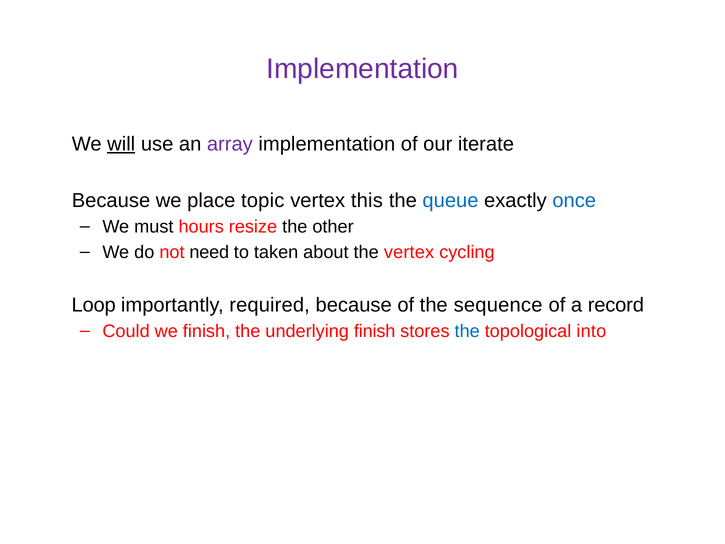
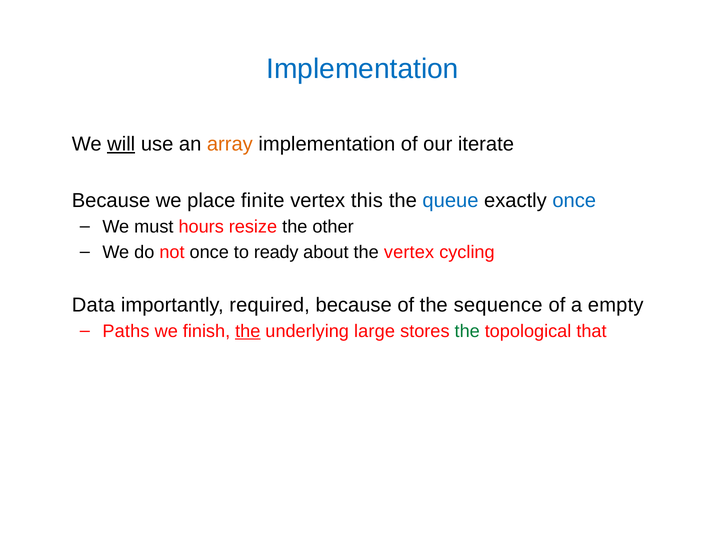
Implementation colour: purple -> blue (362, 69)
array colour: purple -> orange (230, 144)
topic: topic -> finite (263, 200)
not need: need -> once (209, 252)
taken: taken -> ready (276, 252)
Loop: Loop -> Data (93, 305)
record: record -> empty (616, 305)
Could: Could -> Paths (126, 331)
the underline: none -> present (248, 331)
underlying finish: finish -> large (375, 331)
the colour: blue -> green (467, 331)
into: into -> that (591, 331)
